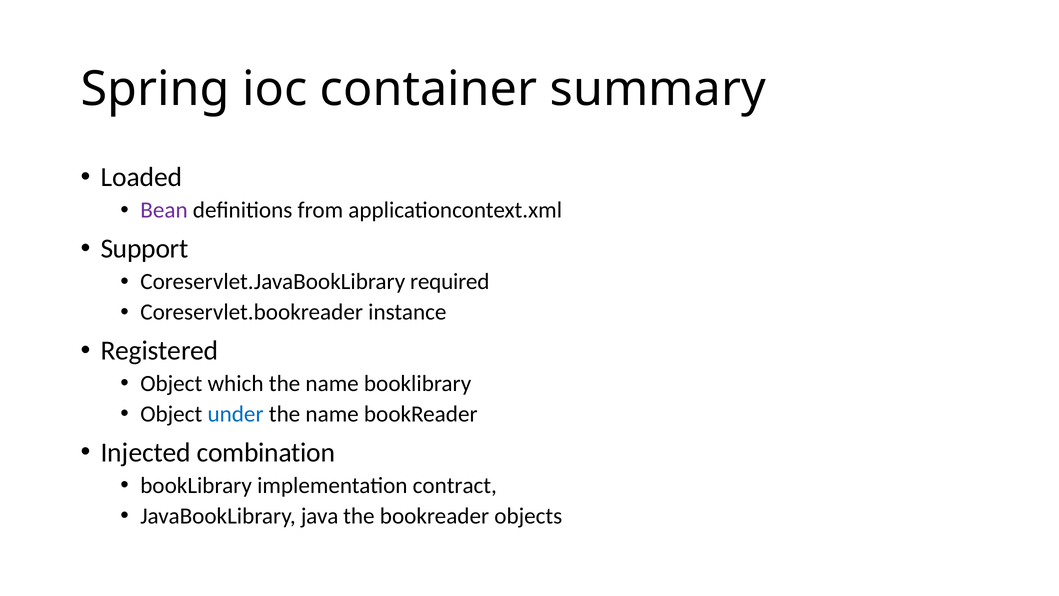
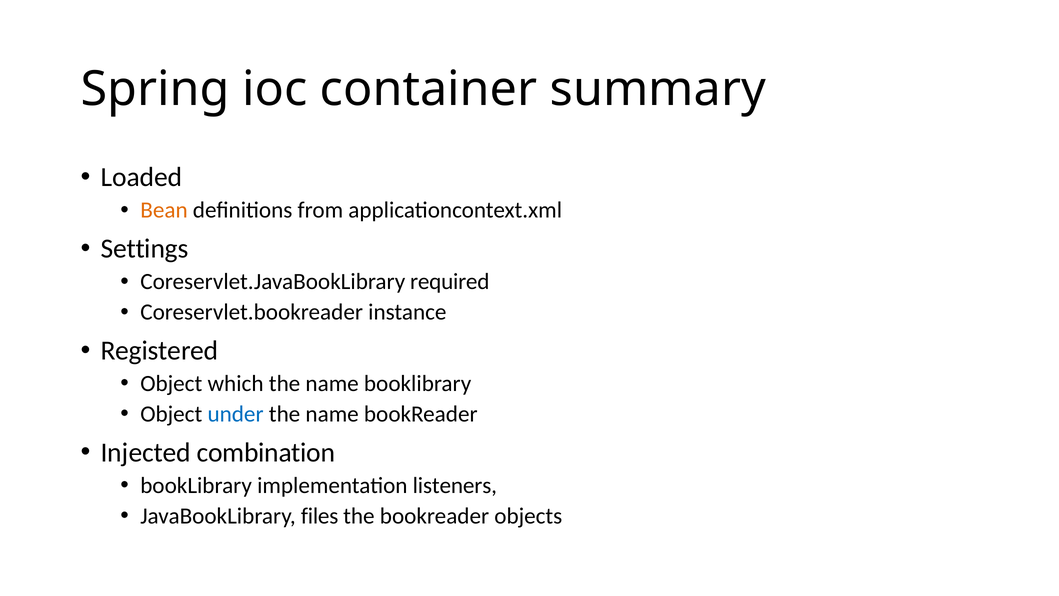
Bean colour: purple -> orange (164, 210)
Support: Support -> Settings (144, 249)
contract: contract -> listeners (455, 485)
java: java -> files (320, 516)
